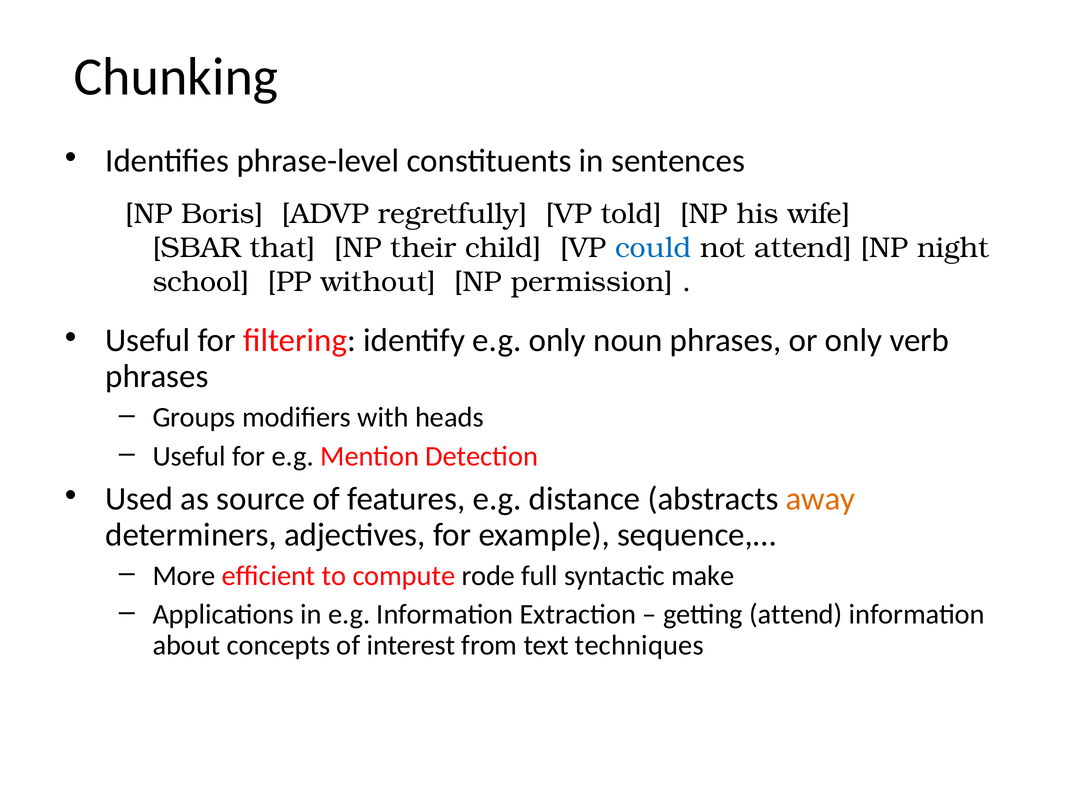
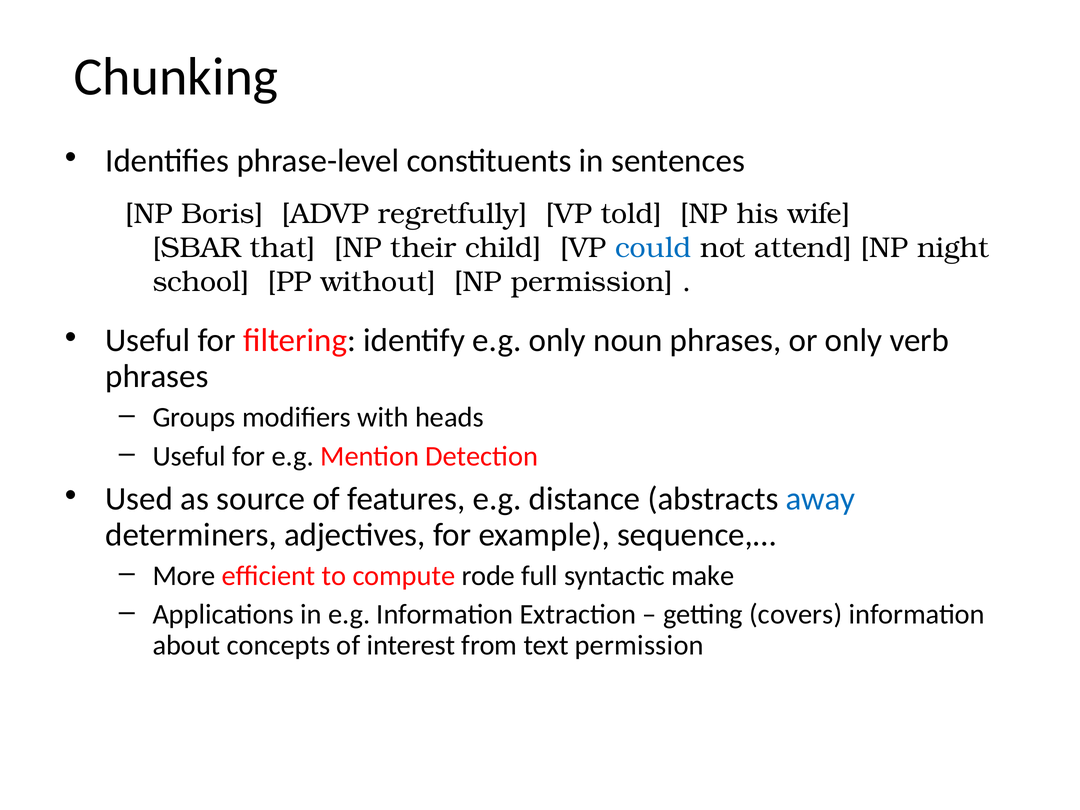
away colour: orange -> blue (820, 499)
getting attend: attend -> covers (796, 614)
text techniques: techniques -> permission (639, 646)
